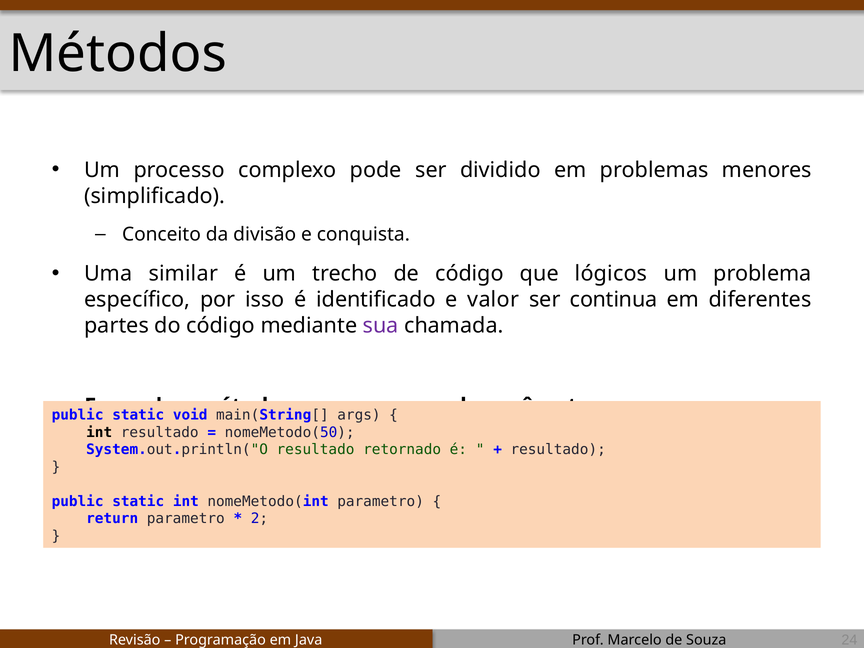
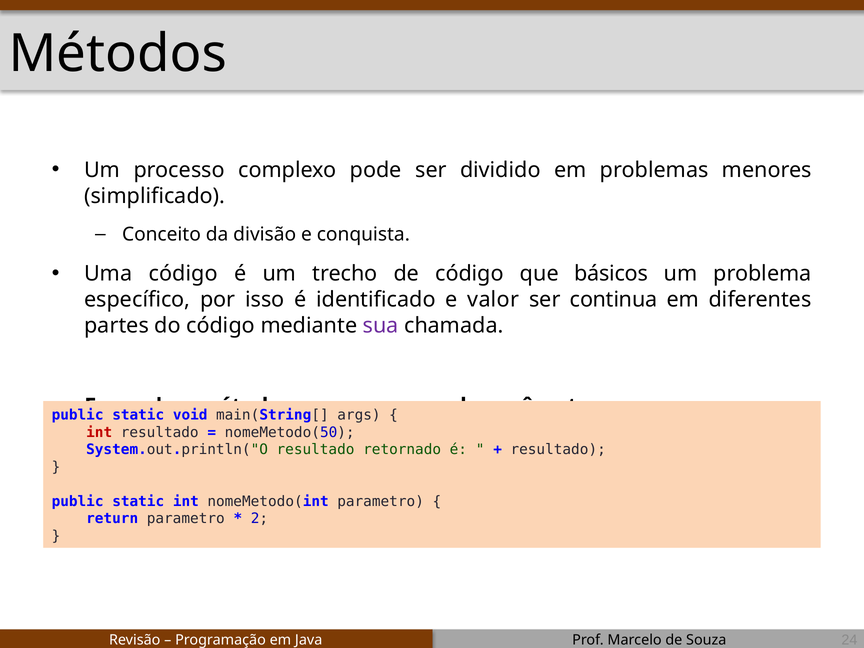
Uma similar: similar -> código (183, 274)
lógicos: lógicos -> básicos (611, 274)
int colour: black -> red (99, 432)
